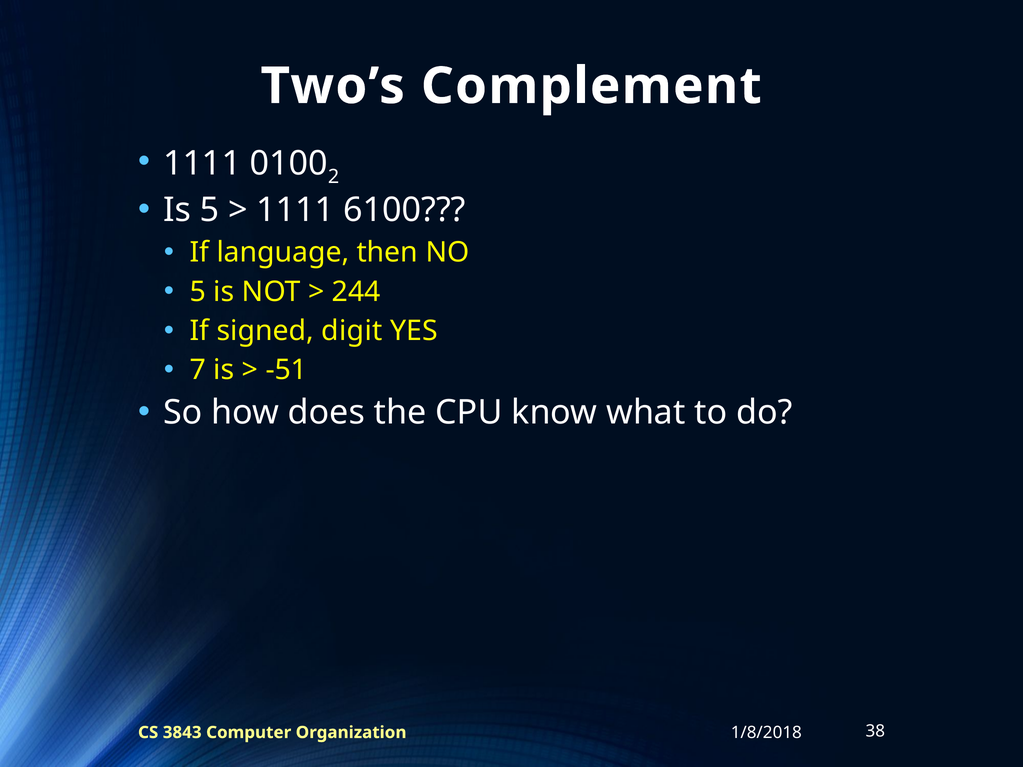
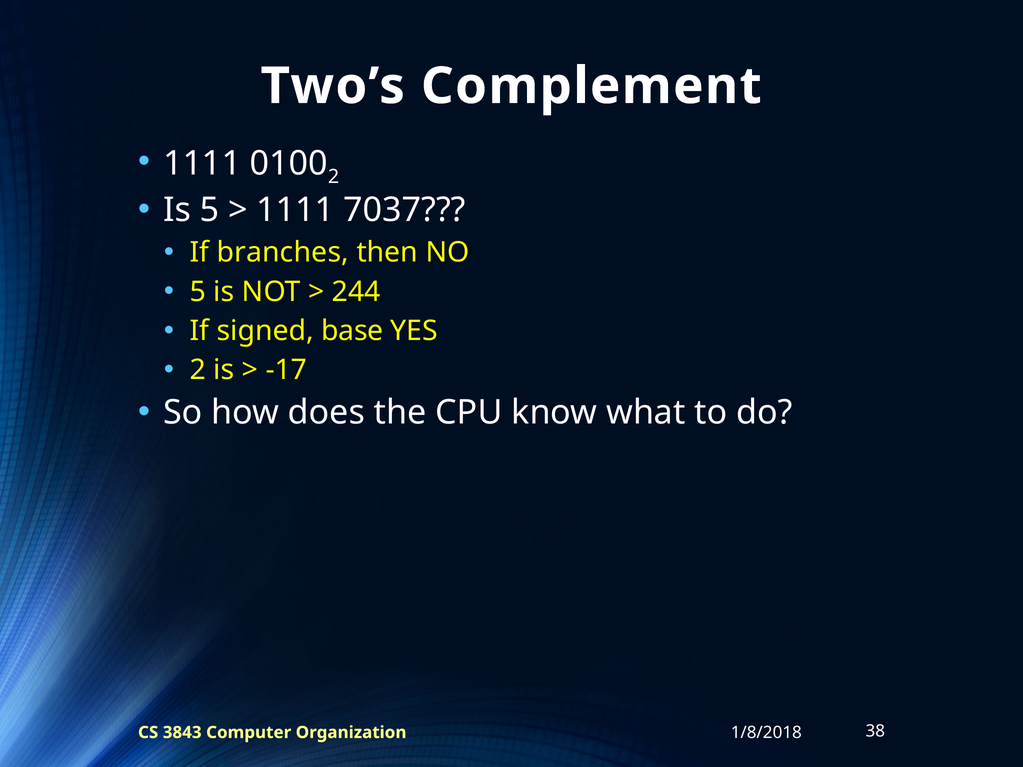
6100: 6100 -> 7037 (405, 210)
language: language -> branches (283, 252)
digit: digit -> base (352, 331)
7: 7 -> 2 (198, 370)
-51: -51 -> -17 (286, 370)
